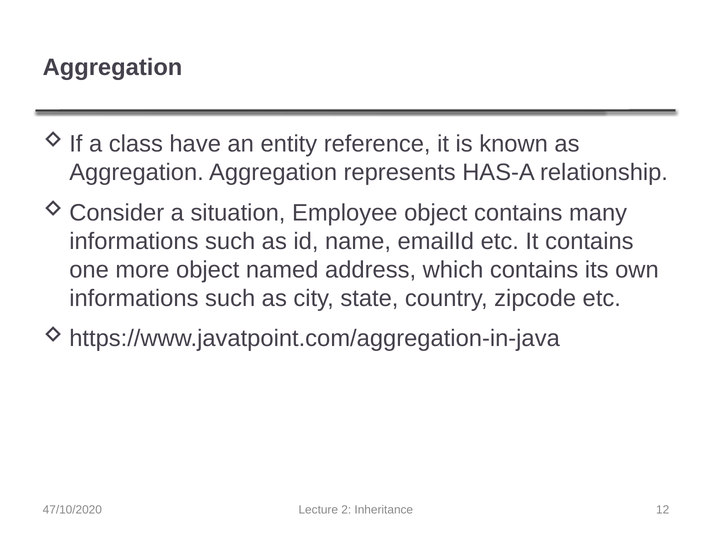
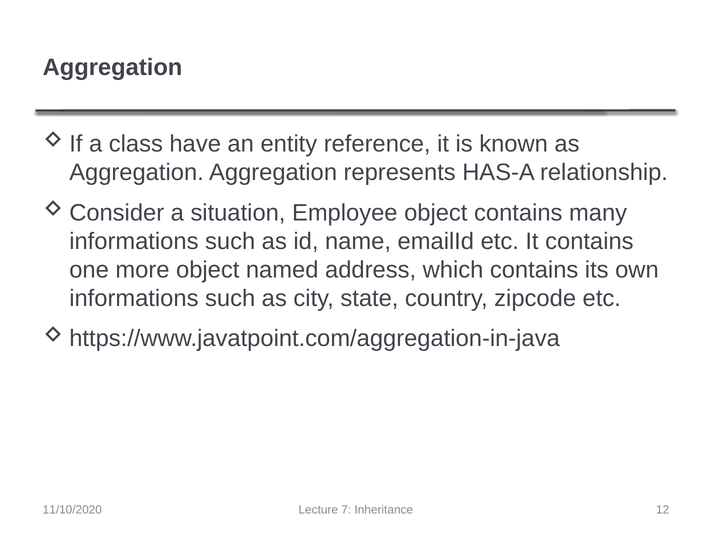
47/10/2020: 47/10/2020 -> 11/10/2020 (72, 510)
2: 2 -> 7 (346, 510)
